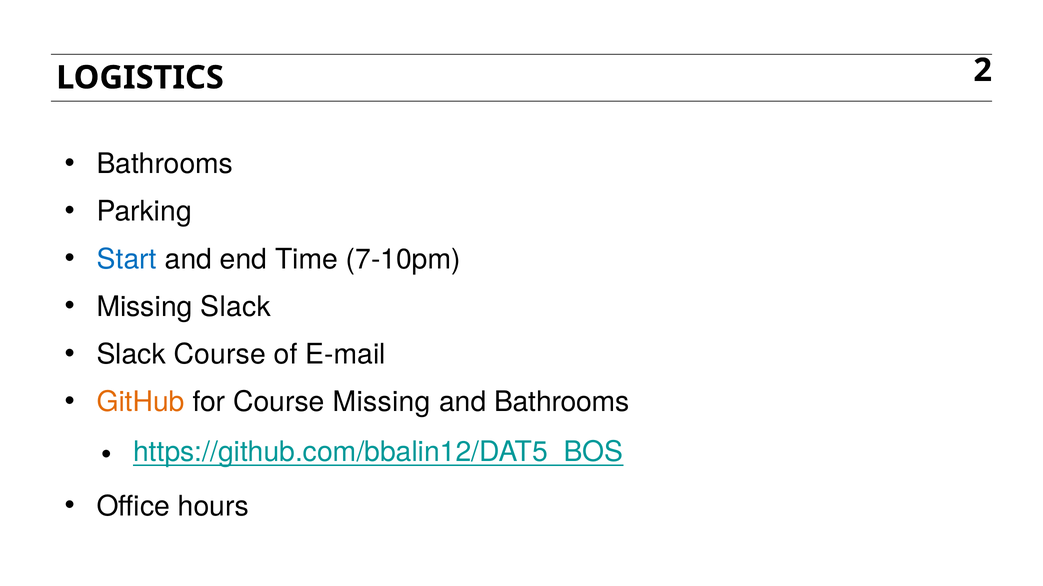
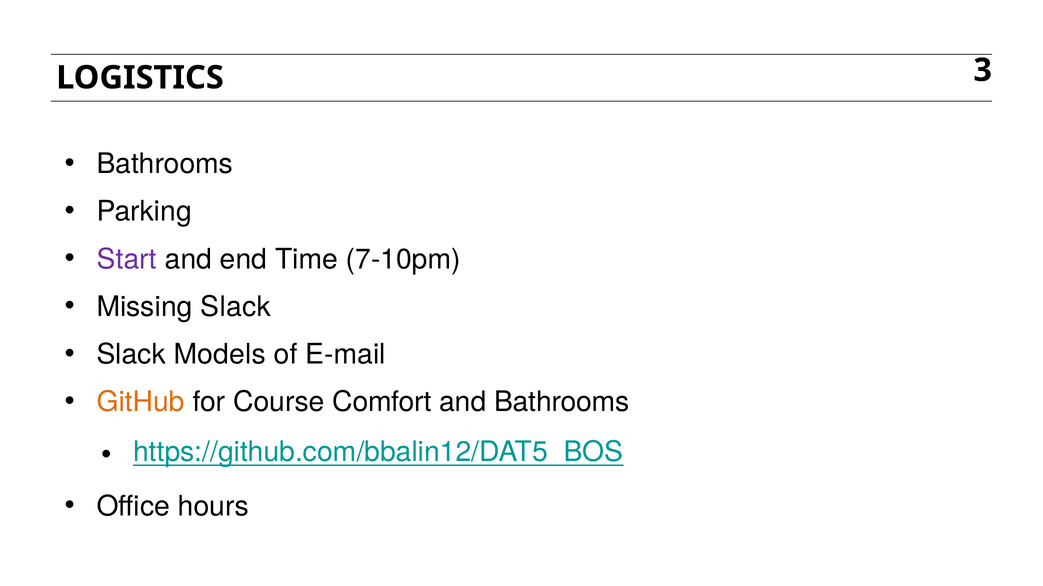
2: 2 -> 3 (983, 70)
Start colour: blue -> purple (127, 259)
Slack Course: Course -> Models (220, 354)
Course Missing: Missing -> Comfort (382, 402)
